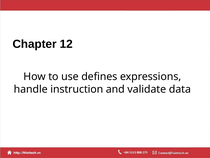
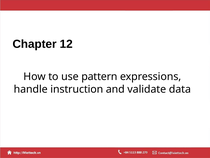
defines: defines -> pattern (99, 76)
